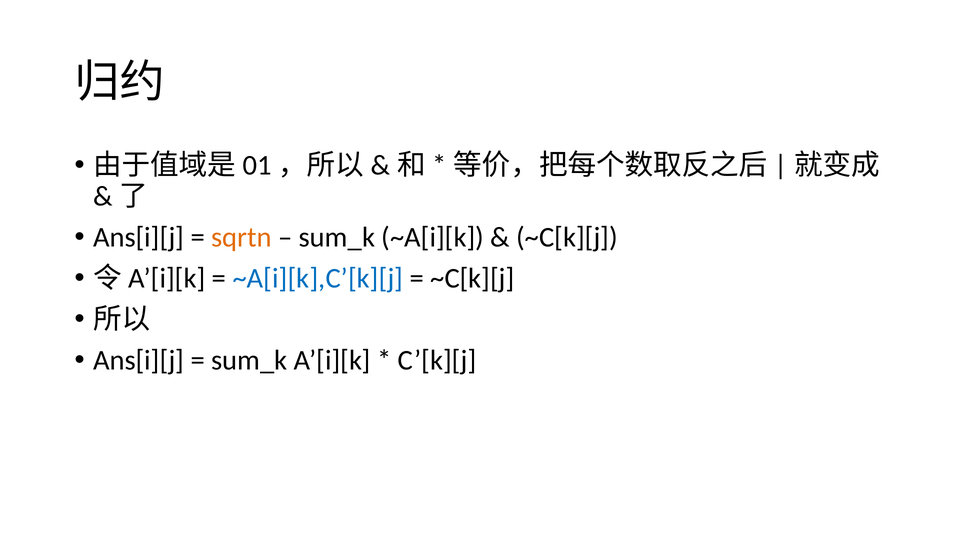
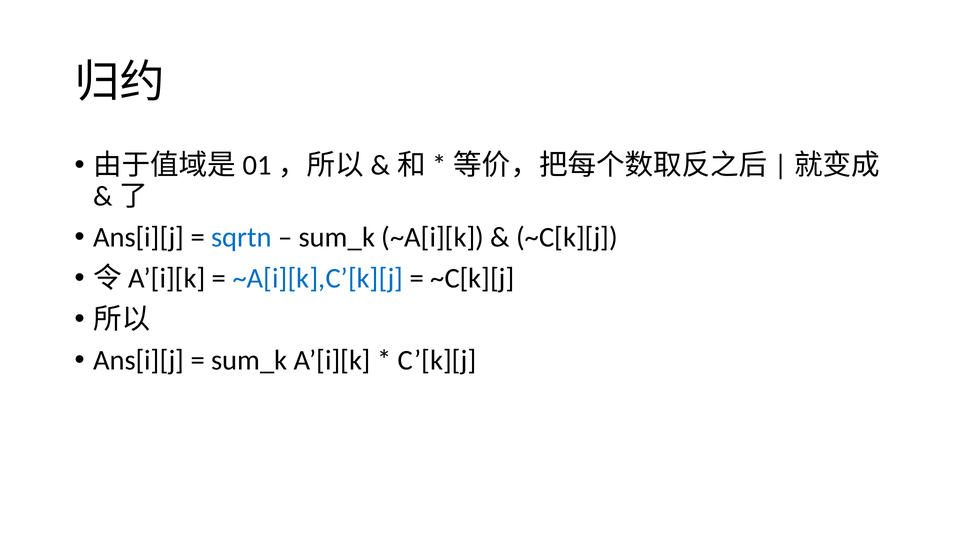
sqrtn colour: orange -> blue (241, 237)
